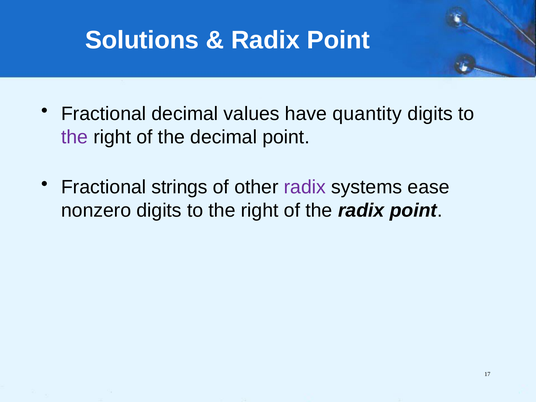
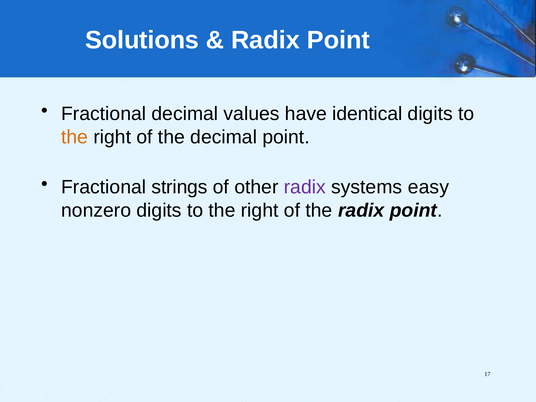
quantity: quantity -> identical (367, 114)
the colour: purple -> orange (75, 137)
ease: ease -> easy (428, 187)
